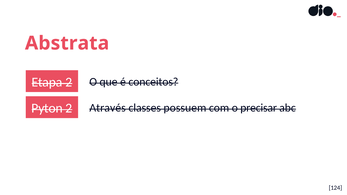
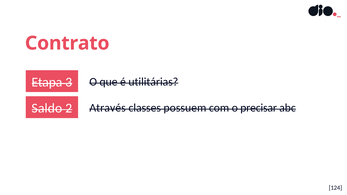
Abstrata: Abstrata -> Contrato (67, 43)
Etapa 2: 2 -> 3 (69, 82)
conceitos: conceitos -> utilitárias (153, 82)
Pyton: Pyton -> Saldo (47, 108)
